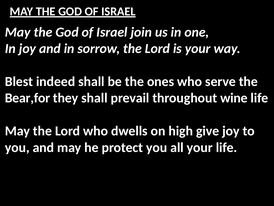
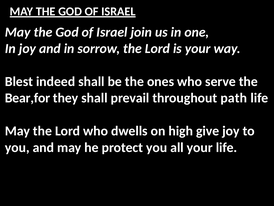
wine: wine -> path (234, 98)
